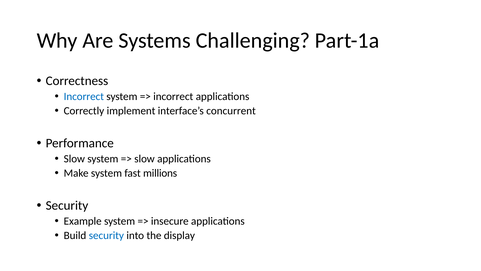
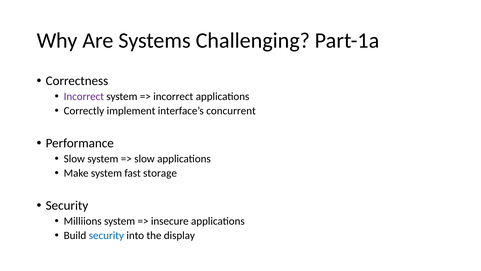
Incorrect colour: blue -> purple (84, 96)
millions: millions -> storage (160, 173)
Example: Example -> Milliions (83, 221)
